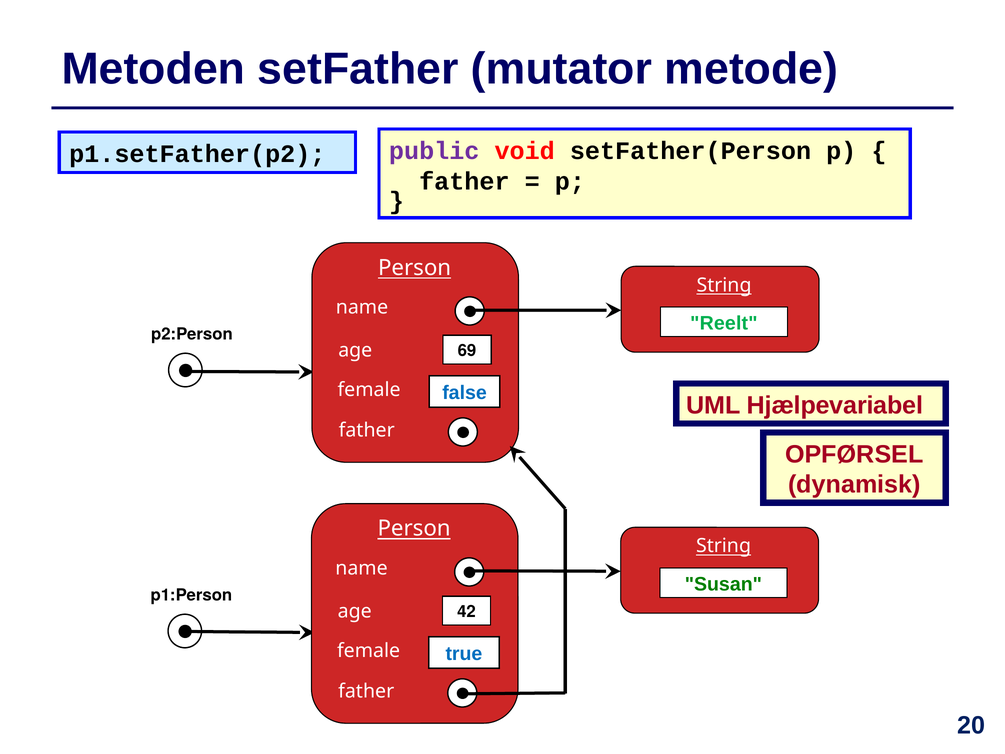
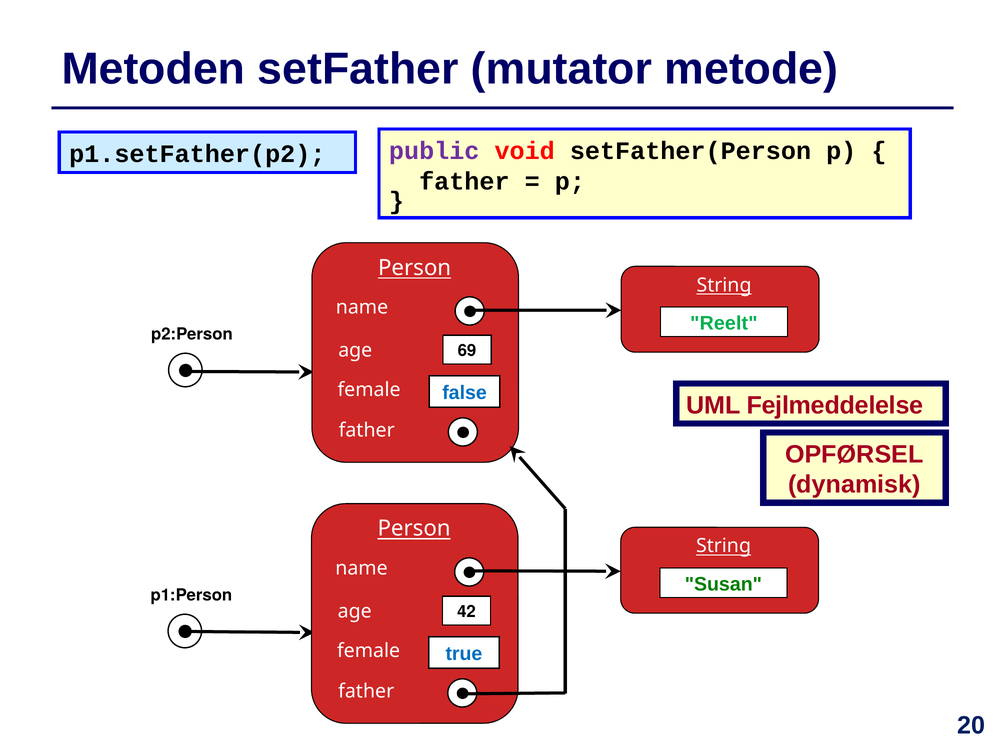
Hjælpevariabel: Hjælpevariabel -> Fejlmeddelelse (835, 405)
